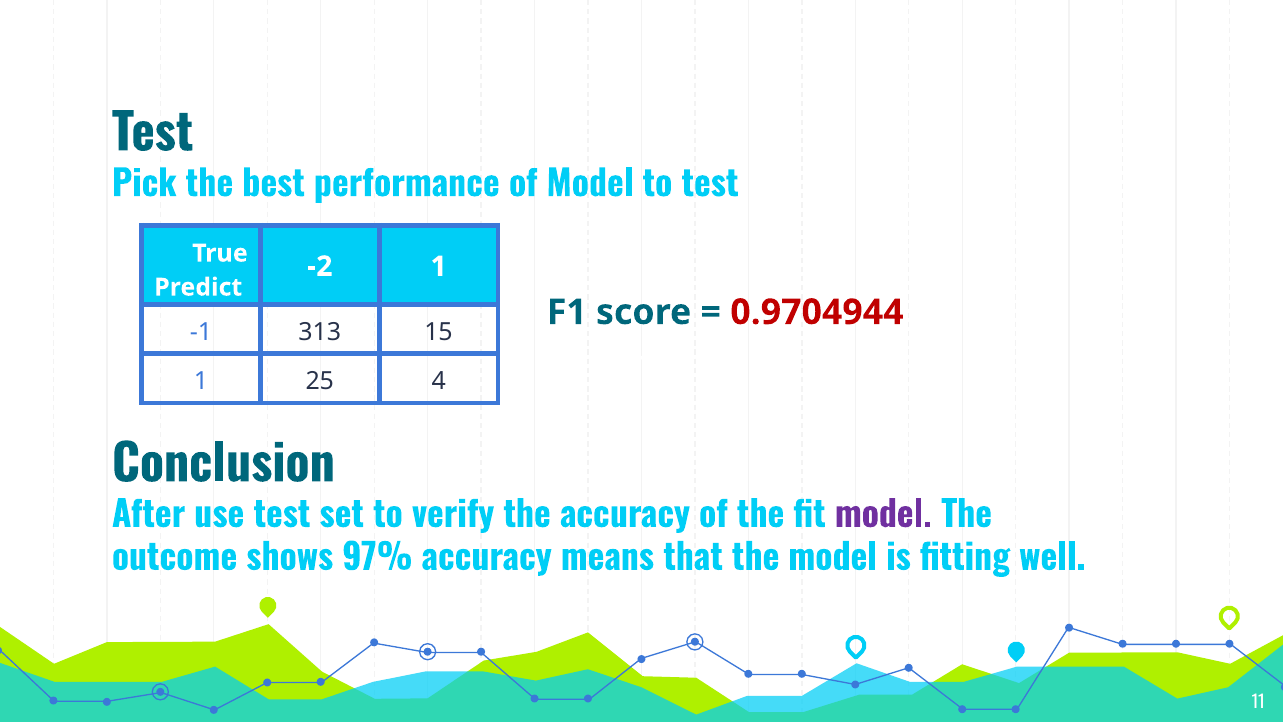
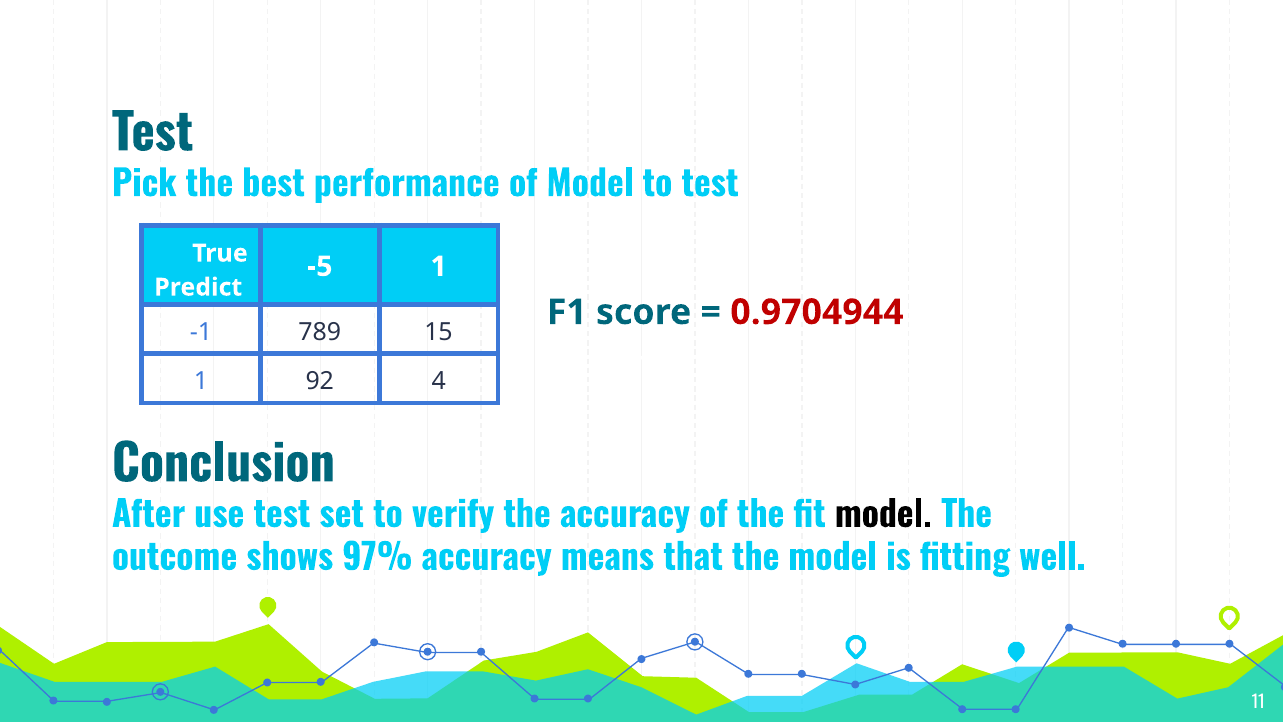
-2: -2 -> -5 (320, 266)
313: 313 -> 789 (320, 332)
25: 25 -> 92 (320, 382)
model colour: purple -> black (883, 515)
